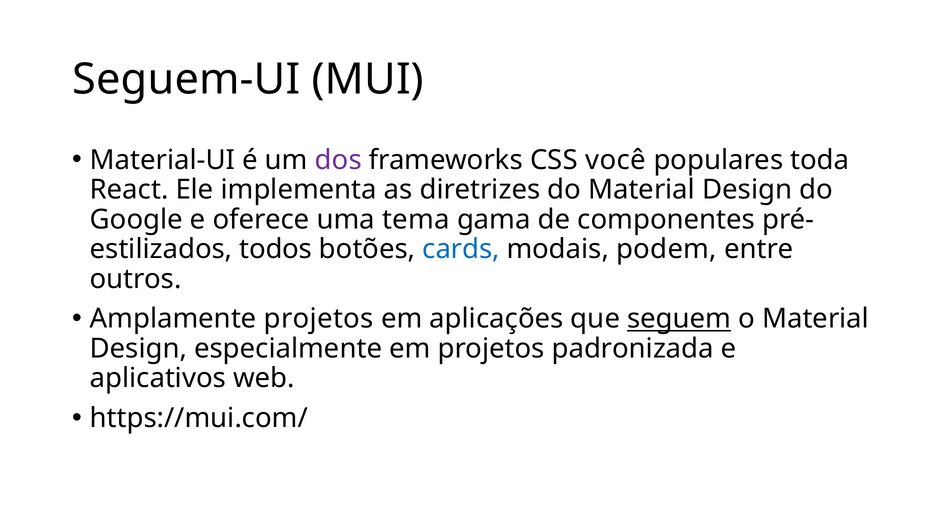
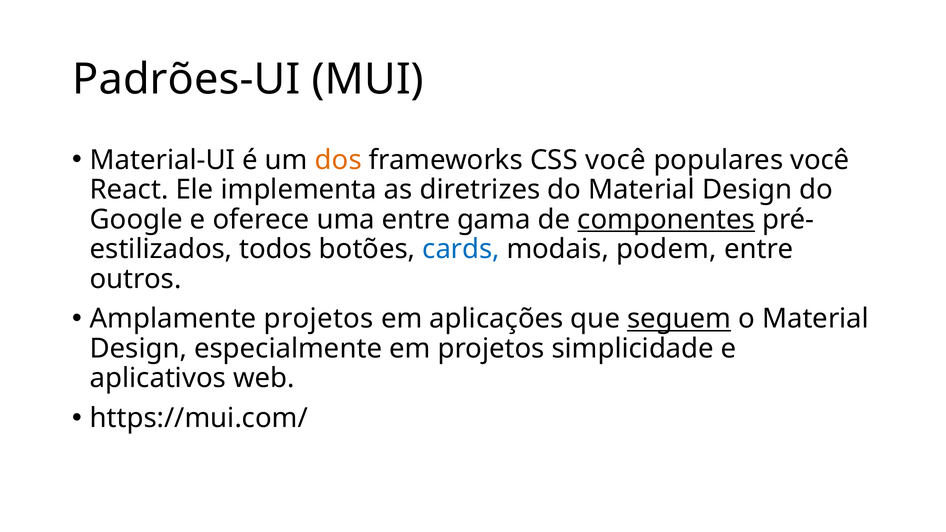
Seguem-UI: Seguem-UI -> Padrões-UI (186, 79)
dos colour: purple -> orange (338, 160)
populares toda: toda -> você (820, 160)
uma tema: tema -> entre (416, 220)
componentes underline: none -> present (666, 220)
padronizada: padronizada -> simplicidade (633, 349)
